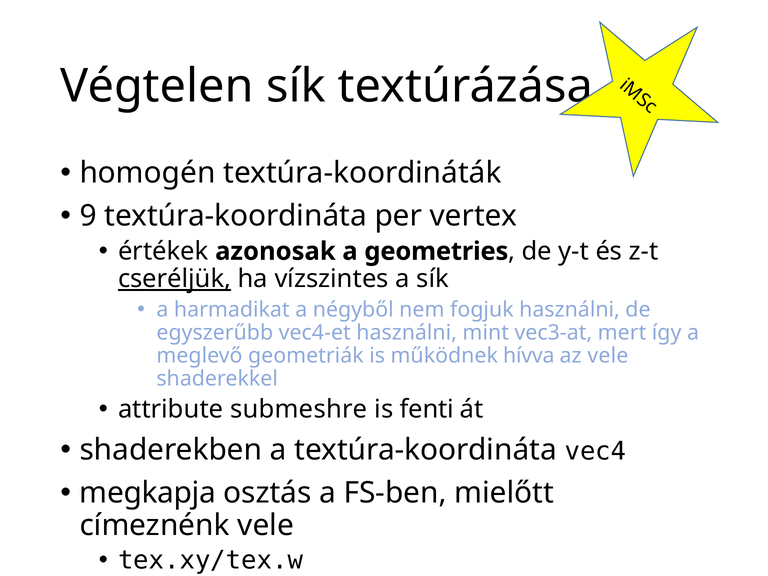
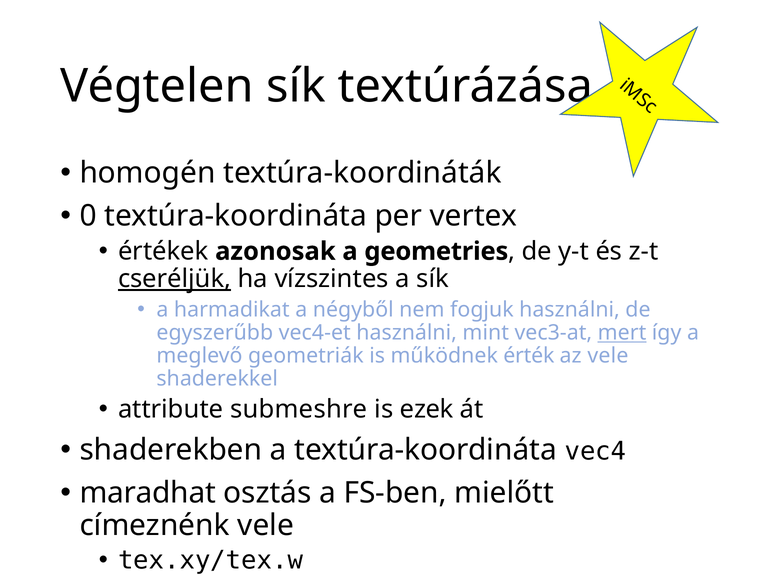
9: 9 -> 0 (88, 216)
mert underline: none -> present (622, 333)
hívva: hívva -> érték (529, 356)
fenti: fenti -> ezek (427, 409)
megkapja: megkapja -> maradhat (148, 493)
